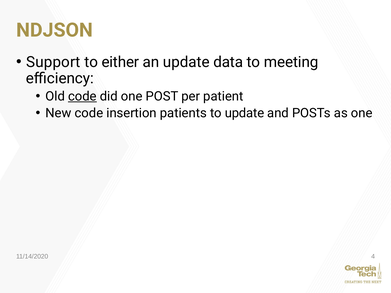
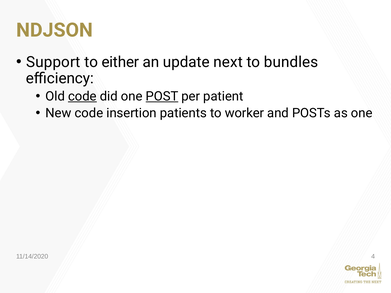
data: data -> next (228, 62)
meeting: meeting -> bundles (291, 62)
POST underline: none -> present (162, 96)
to update: update -> worker (244, 113)
